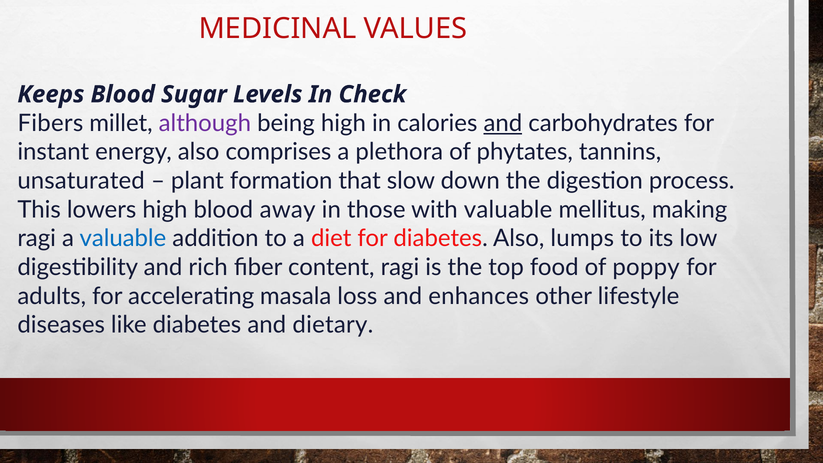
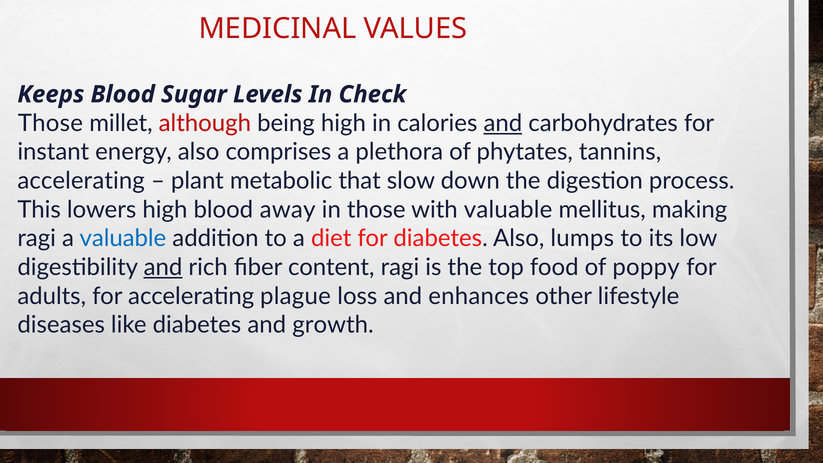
Fibers: Fibers -> Those (50, 123)
although colour: purple -> red (205, 123)
unsaturated: unsaturated -> accelerating (81, 181)
formation: formation -> metabolic (281, 181)
and underline: none -> present (163, 267)
masala: masala -> plague (295, 296)
dietary: dietary -> growth (333, 325)
